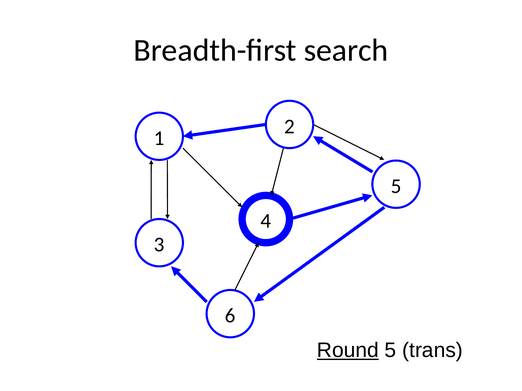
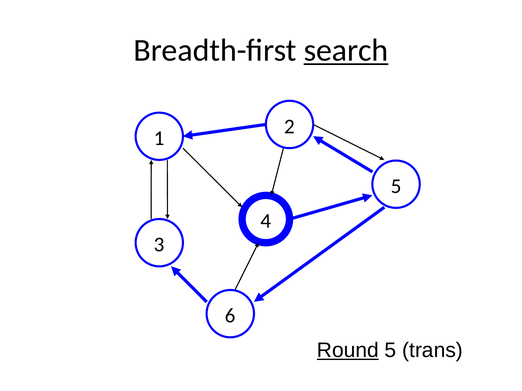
search underline: none -> present (346, 51)
